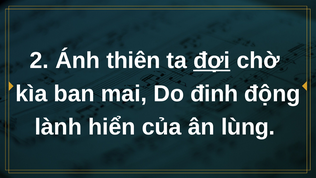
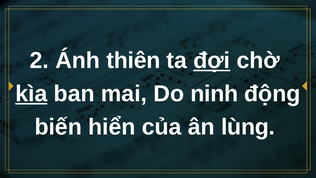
kìa underline: none -> present (31, 94)
đinh: đinh -> ninh (214, 94)
lành: lành -> biến (58, 127)
